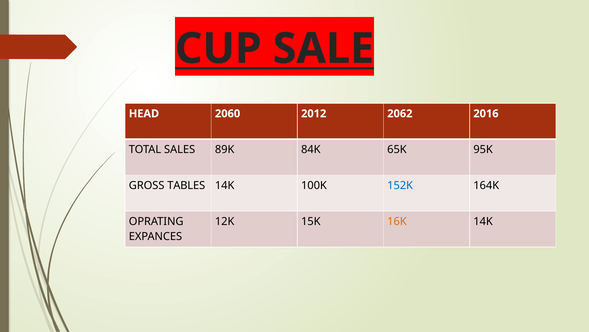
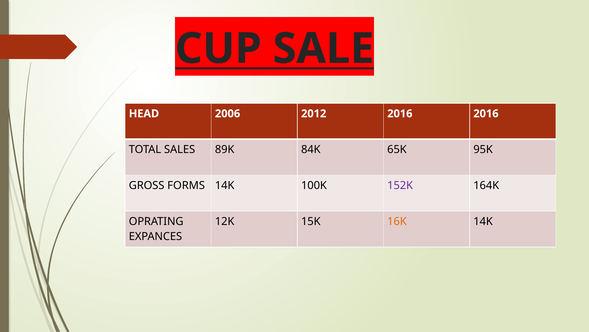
2060: 2060 -> 2006 (228, 113)
2012 2062: 2062 -> 2016 (400, 113)
TABLES: TABLES -> FORMS (186, 185)
152K colour: blue -> purple (400, 185)
